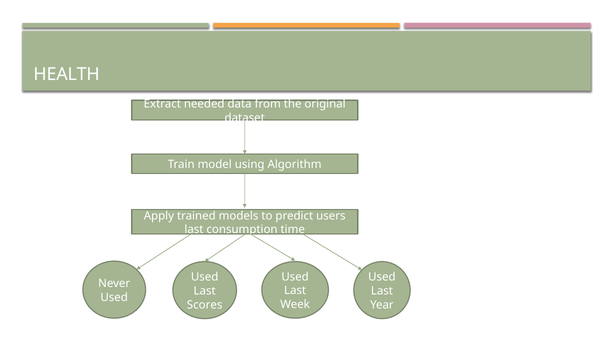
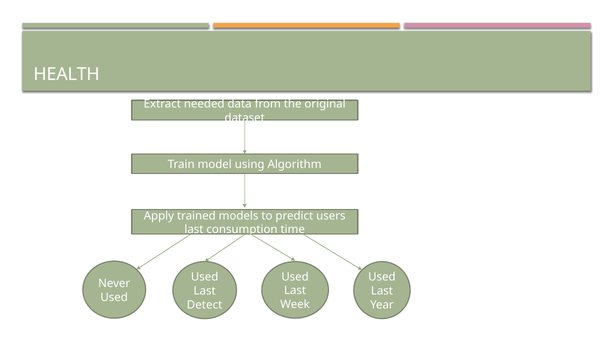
Scores: Scores -> Detect (205, 305)
